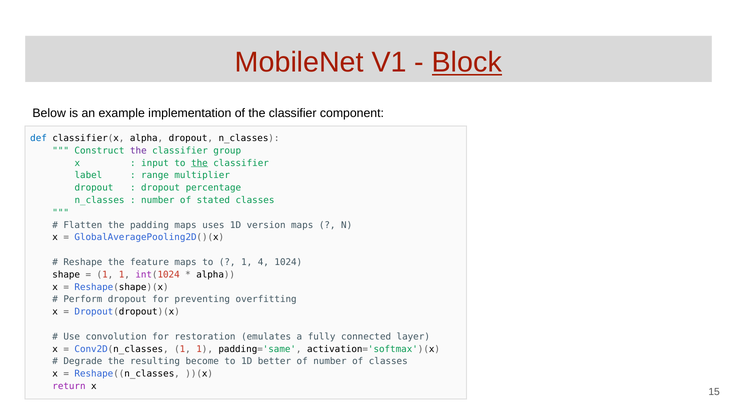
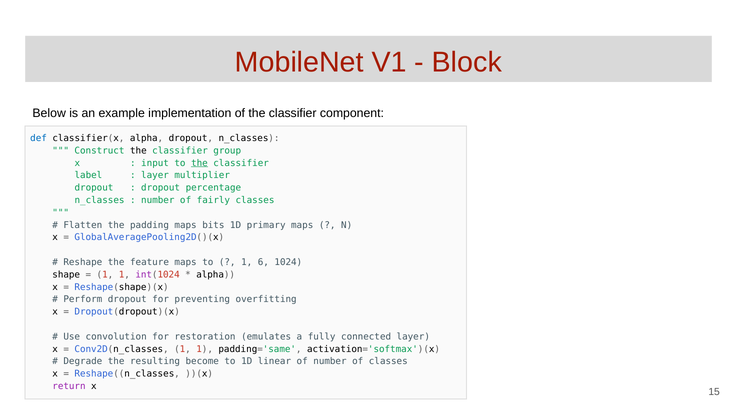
Block underline: present -> none (467, 62)
the colour: purple -> black (138, 151)
range: range -> layer (155, 176)
stated: stated -> fairly (213, 200)
uses: uses -> bits (213, 225)
version: version -> primary (266, 225)
4: 4 -> 6 (263, 263)
better: better -> linear (274, 362)
